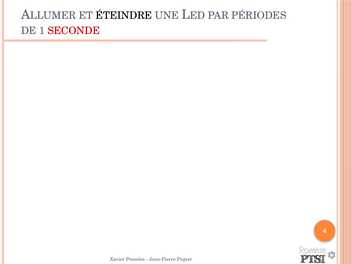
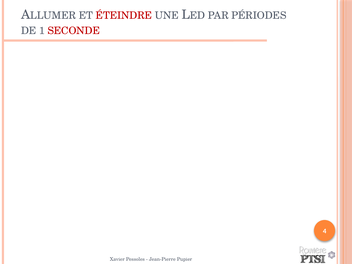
ÉTEINDRE colour: black -> red (124, 16)
